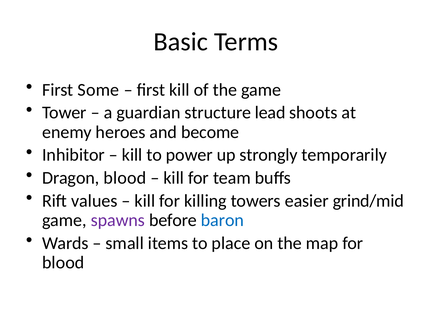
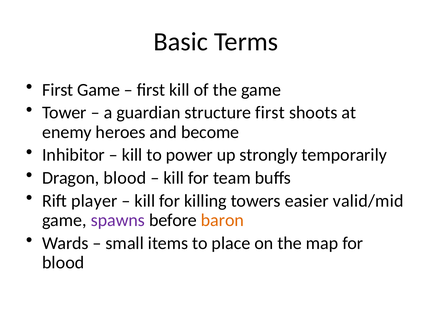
First Some: Some -> Game (99, 90)
structure lead: lead -> first (270, 113)
values: values -> player (94, 201)
grind/mid: grind/mid -> valid/mid (368, 201)
baron colour: blue -> orange (222, 220)
